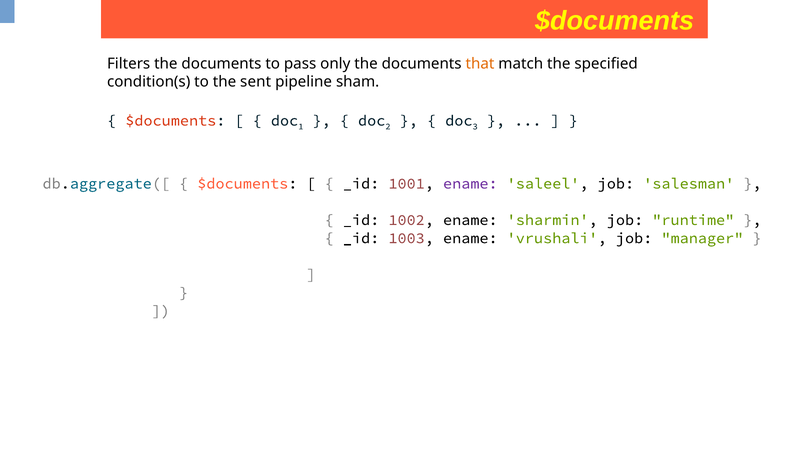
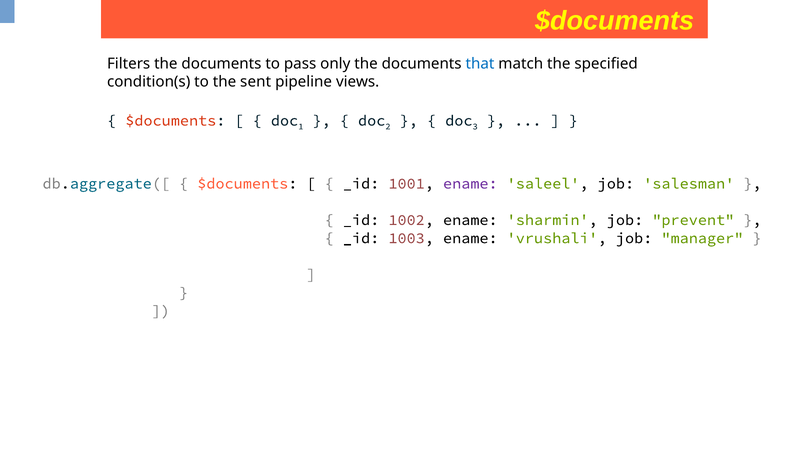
that colour: orange -> blue (480, 64)
sham: sham -> views (358, 82)
runtime: runtime -> prevent (693, 220)
